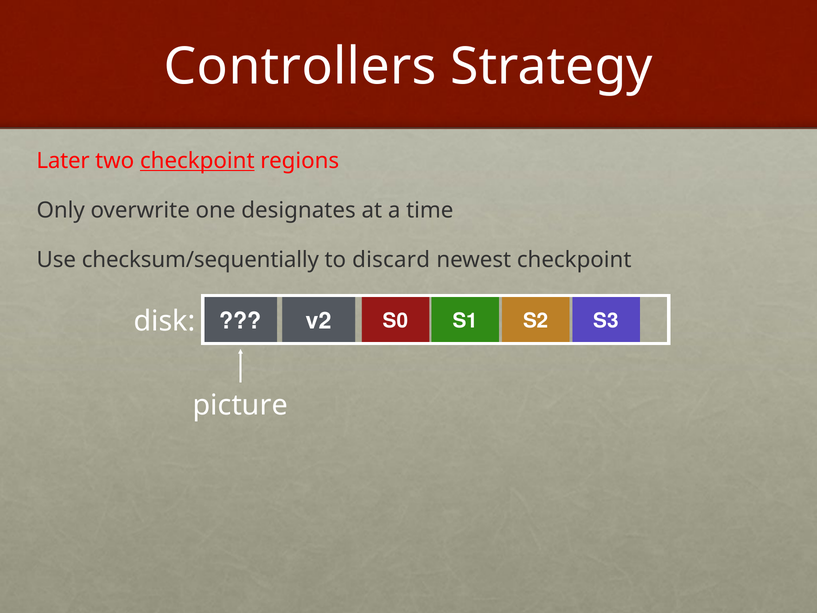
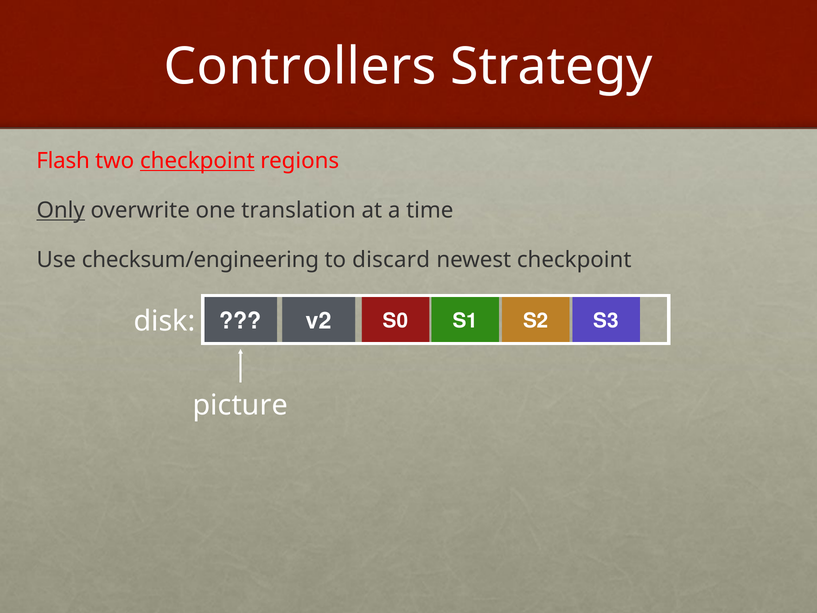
Later: Later -> Flash (63, 161)
Only underline: none -> present (61, 210)
designates: designates -> translation (299, 210)
checksum/sequentially: checksum/sequentially -> checksum/engineering (200, 260)
